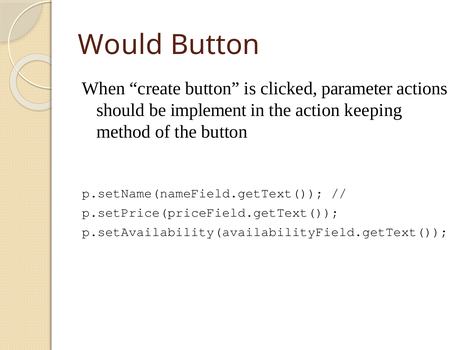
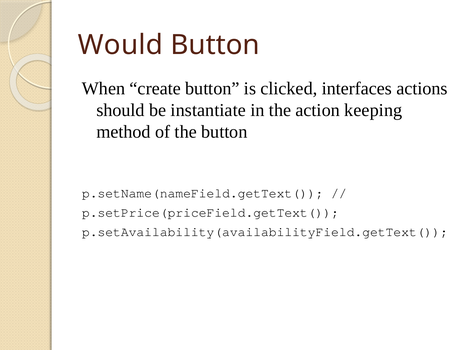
parameter: parameter -> interfaces (357, 88)
implement: implement -> instantiate (208, 110)
